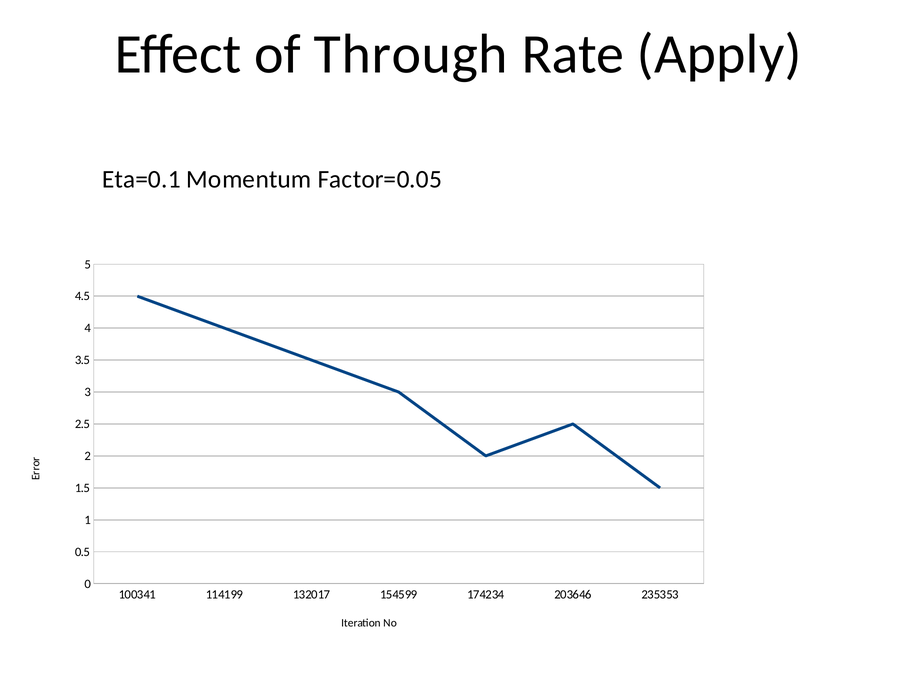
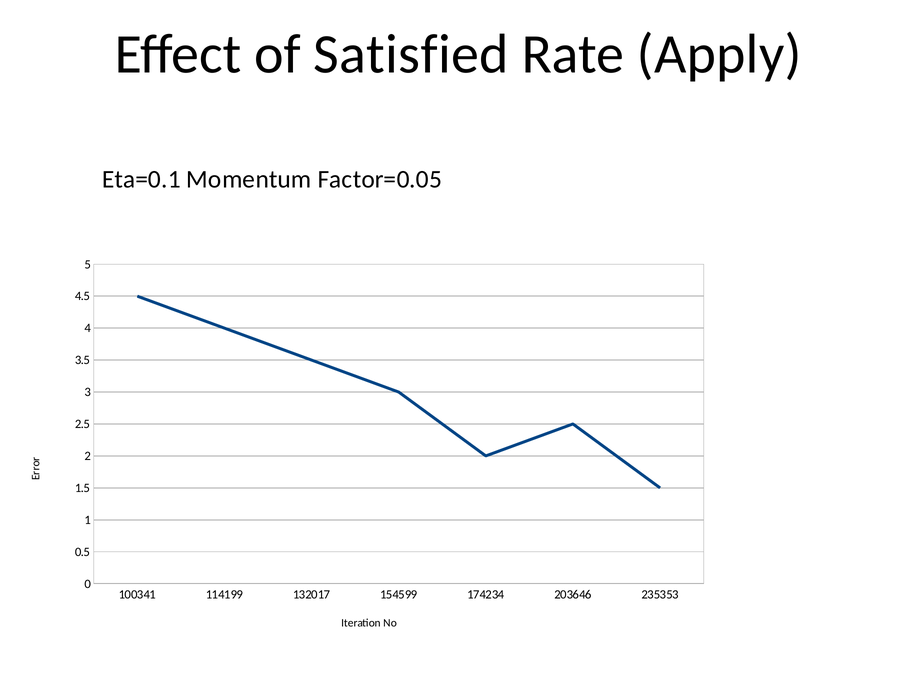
Through: Through -> Satisfied (411, 54)
